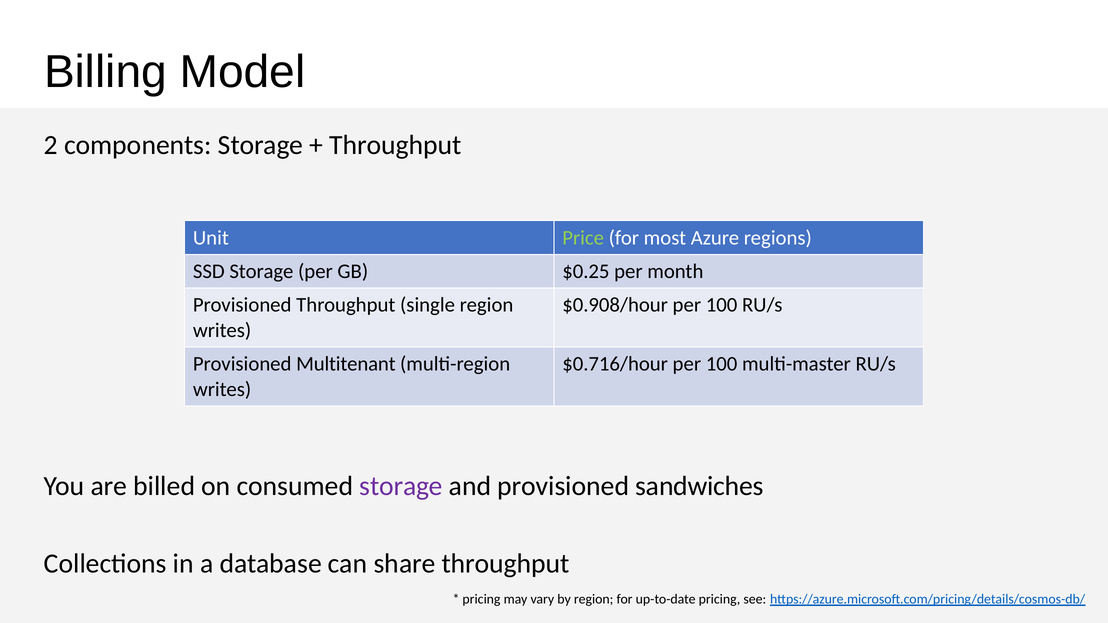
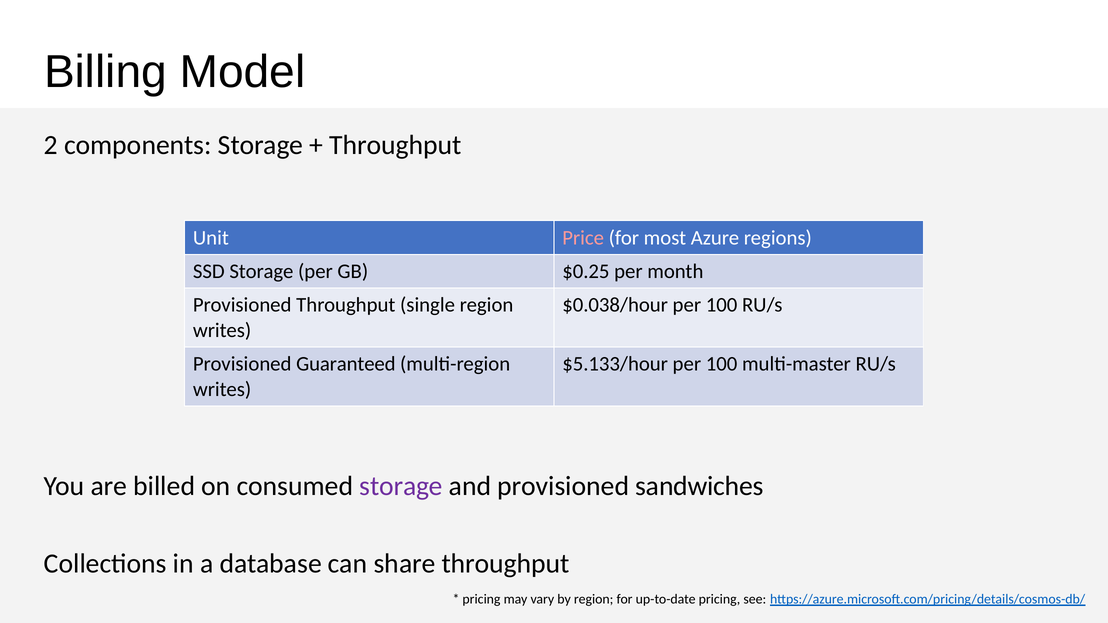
Price colour: light green -> pink (583, 238)
$0.908/hour: $0.908/hour -> $0.038/hour (615, 305)
Multitenant: Multitenant -> Guaranteed (346, 364)
$0.716/hour: $0.716/hour -> $5.133/hour (615, 364)
